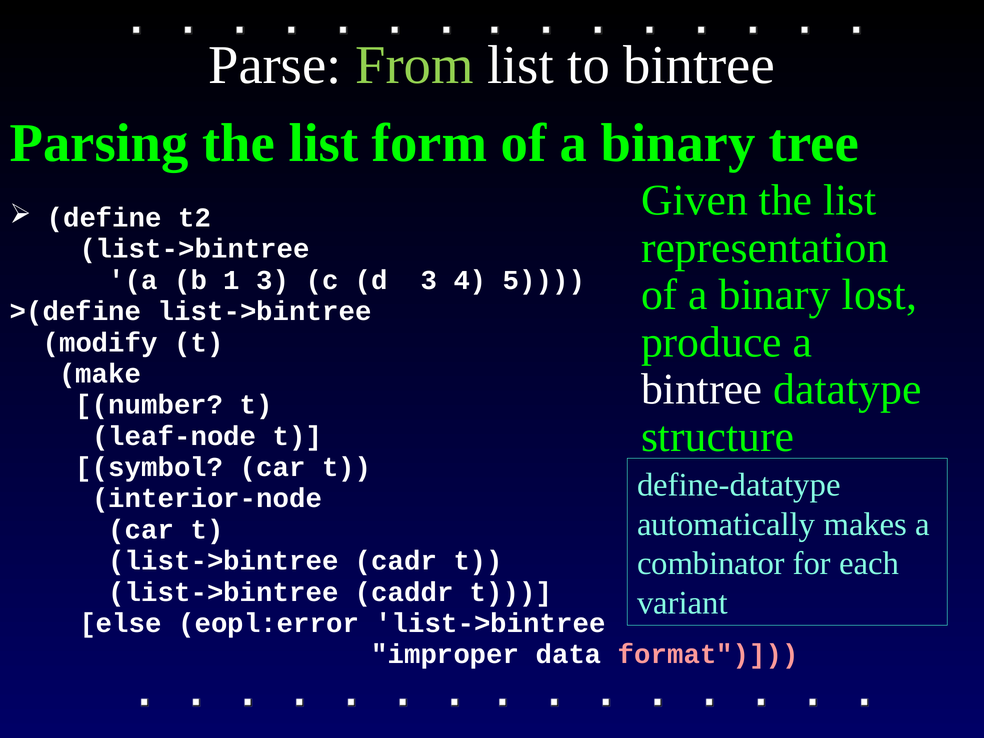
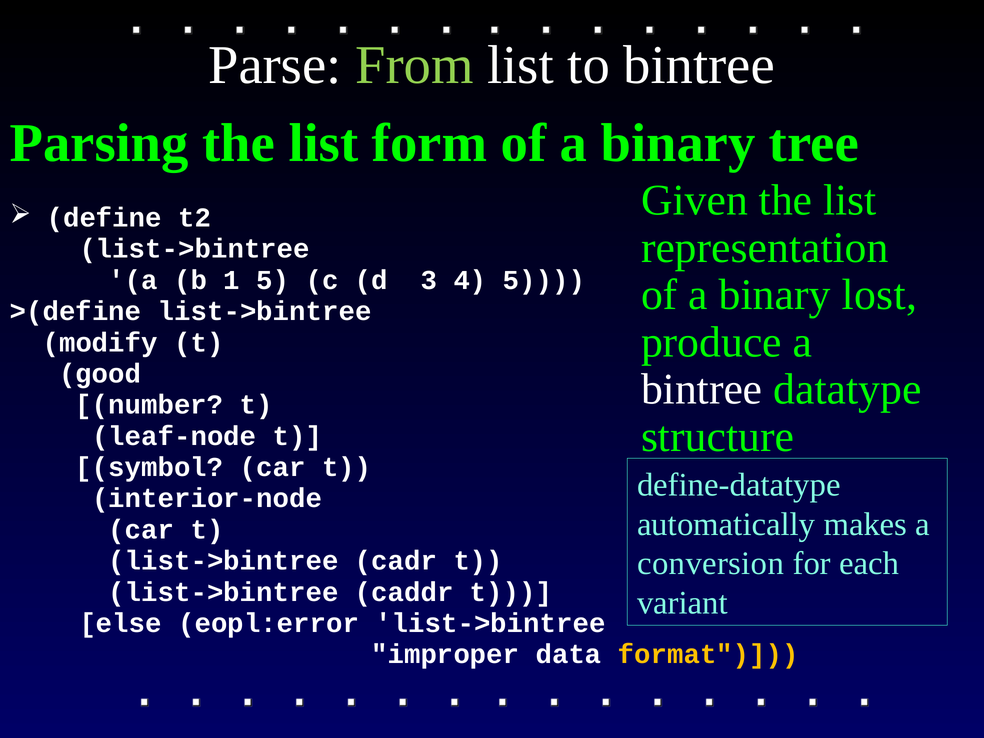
1 3: 3 -> 5 (273, 280)
make: make -> good (100, 374)
combinator: combinator -> conversion (711, 564)
format colour: pink -> yellow (708, 654)
